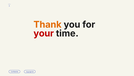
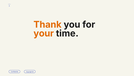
your colour: red -> orange (44, 33)
